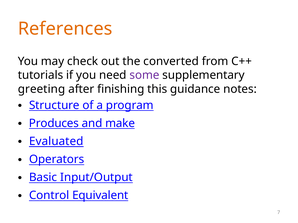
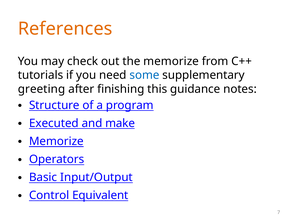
the converted: converted -> memorize (171, 61)
some colour: purple -> blue (144, 75)
Produces: Produces -> Executed (54, 124)
Evaluated: Evaluated -> Memorize (56, 142)
